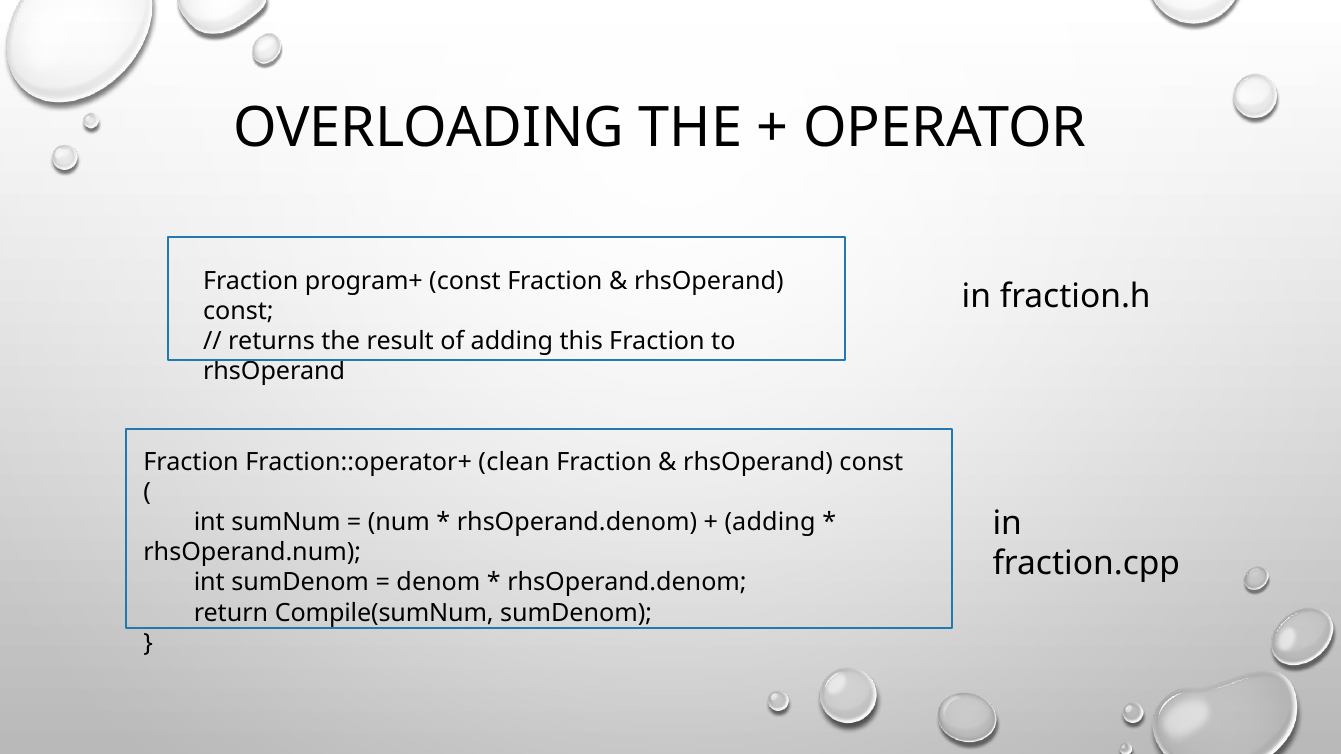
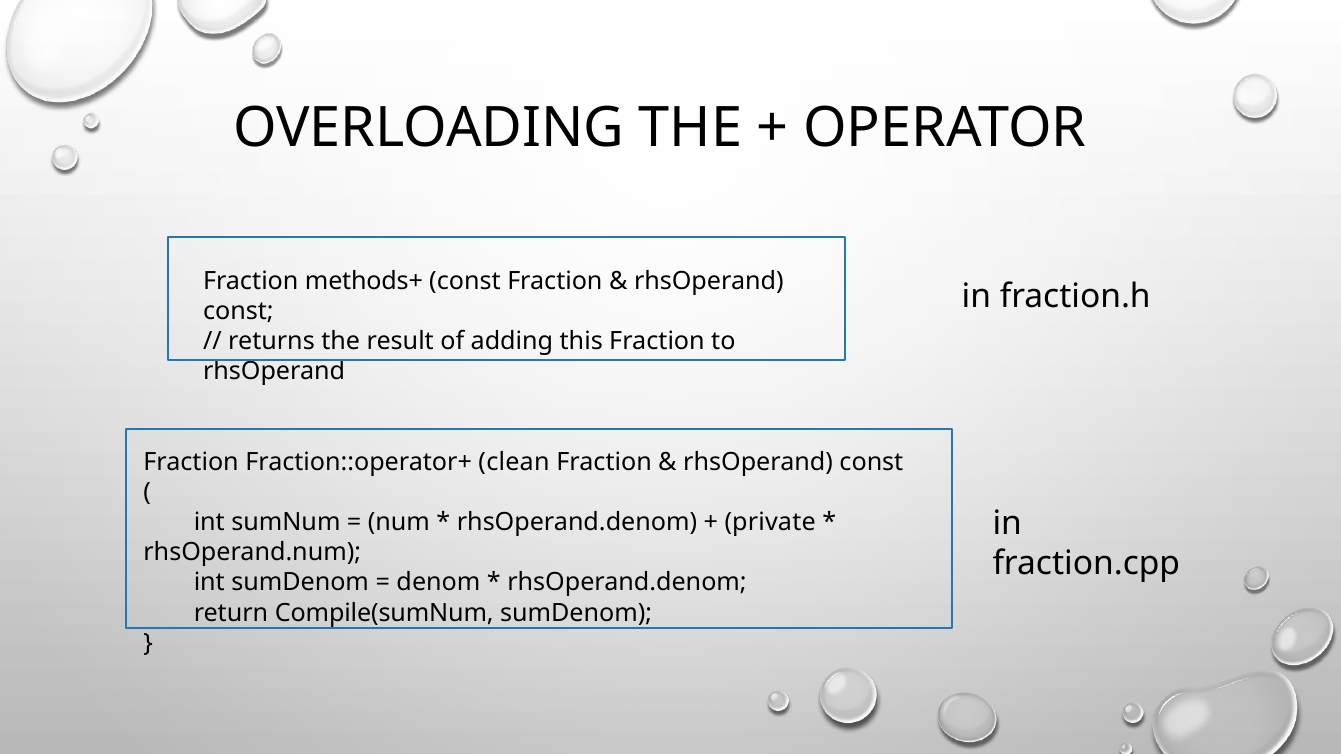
program+: program+ -> methods+ (364, 281)
adding: adding -> private (770, 522)
